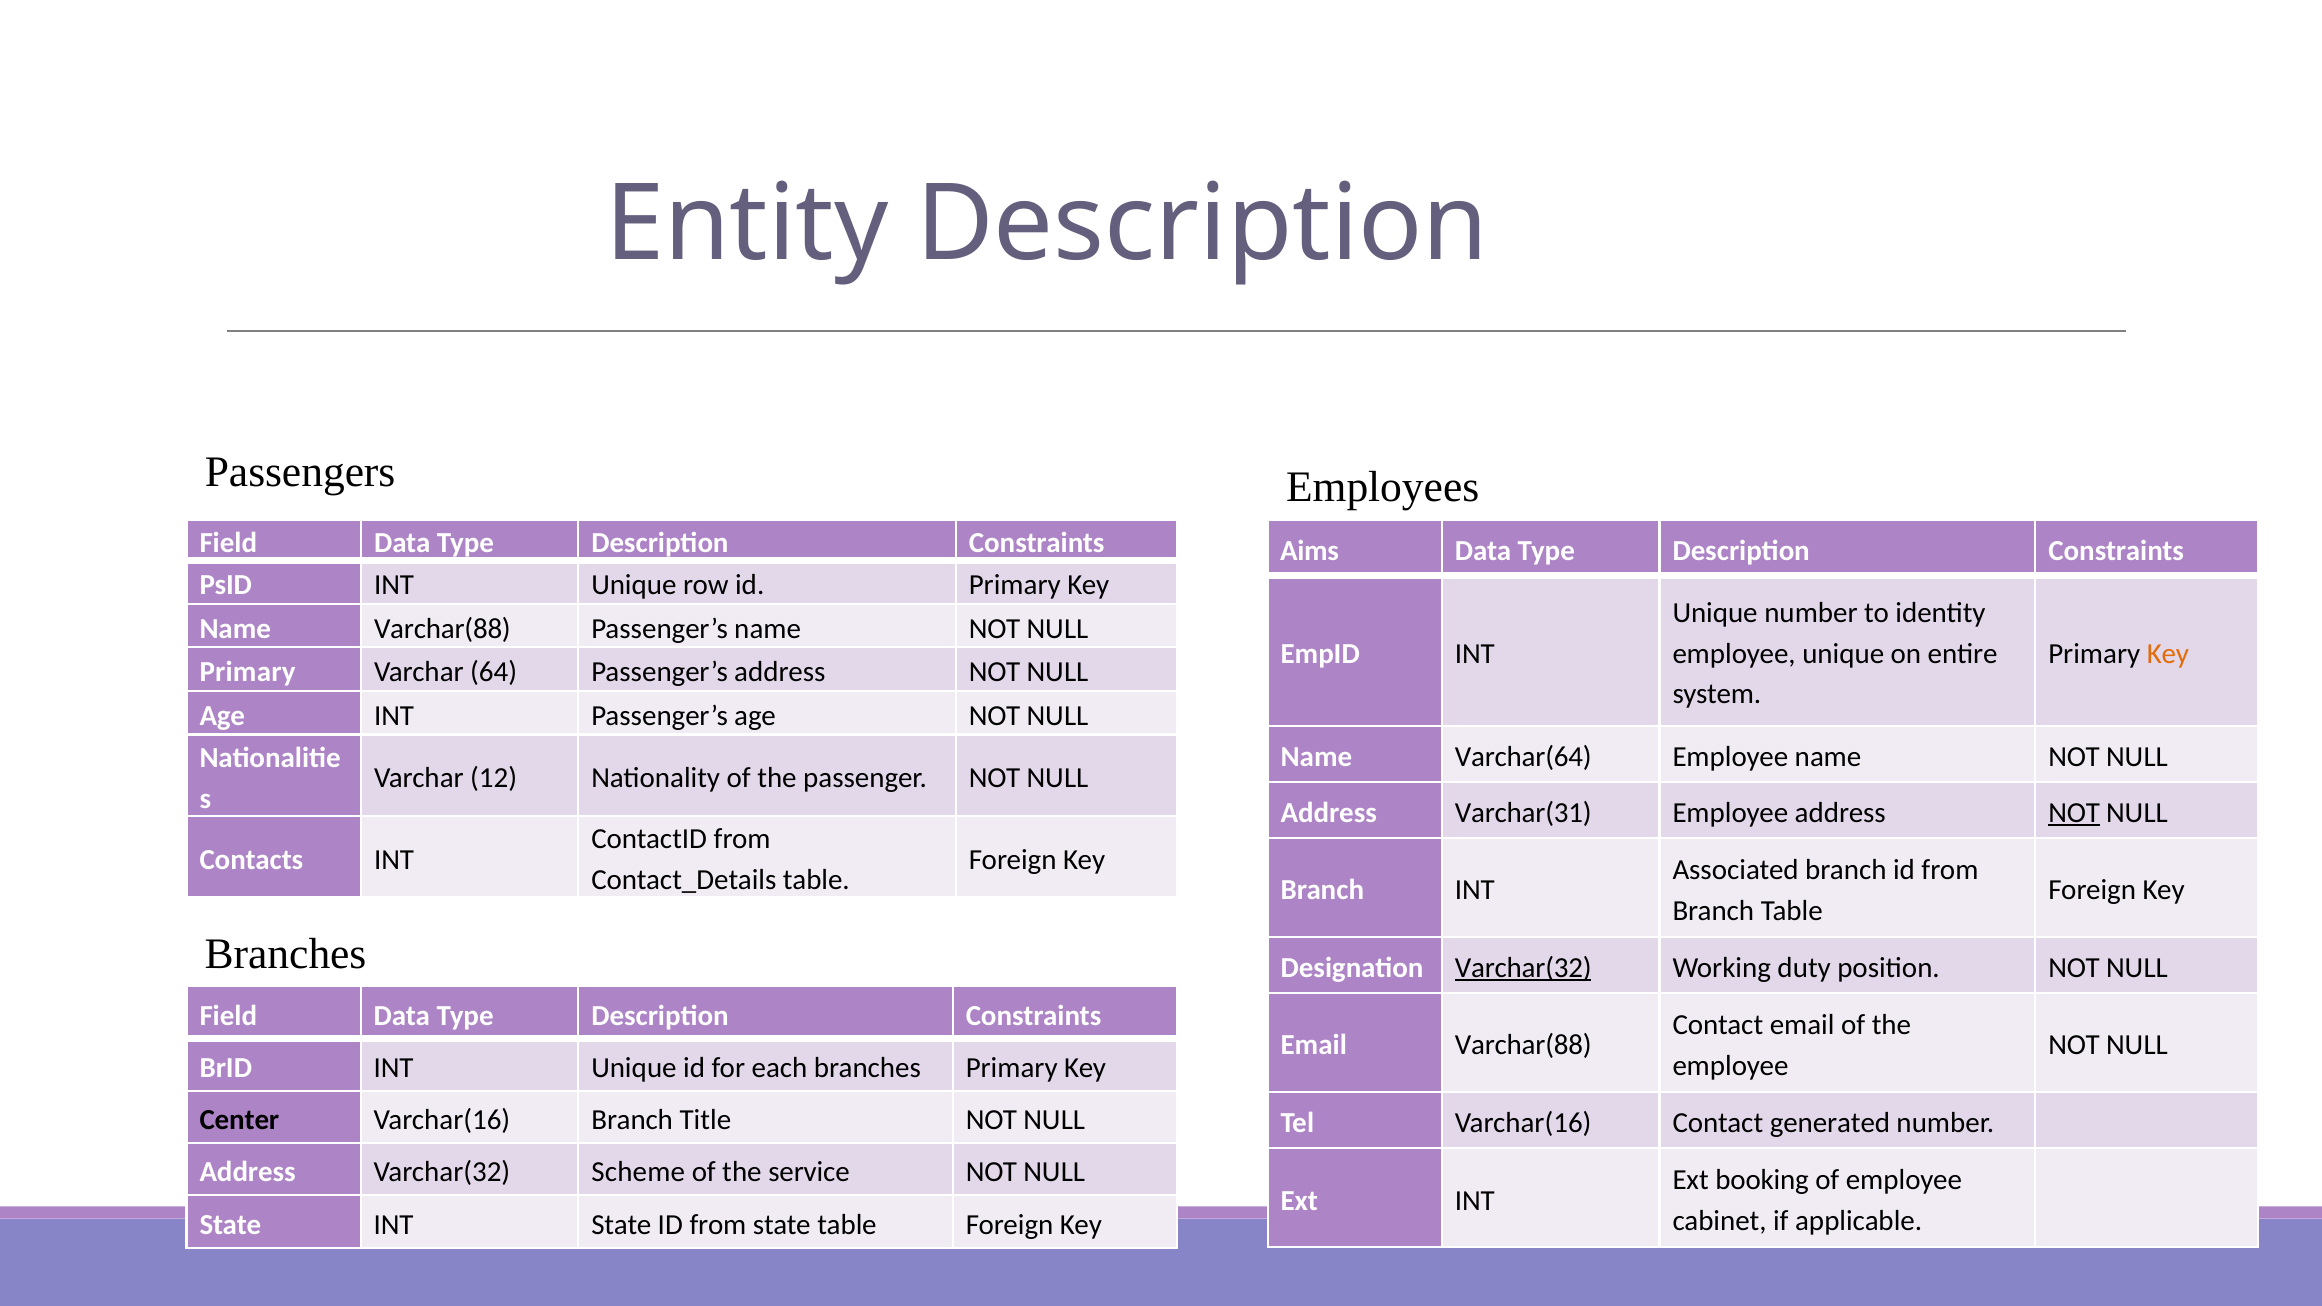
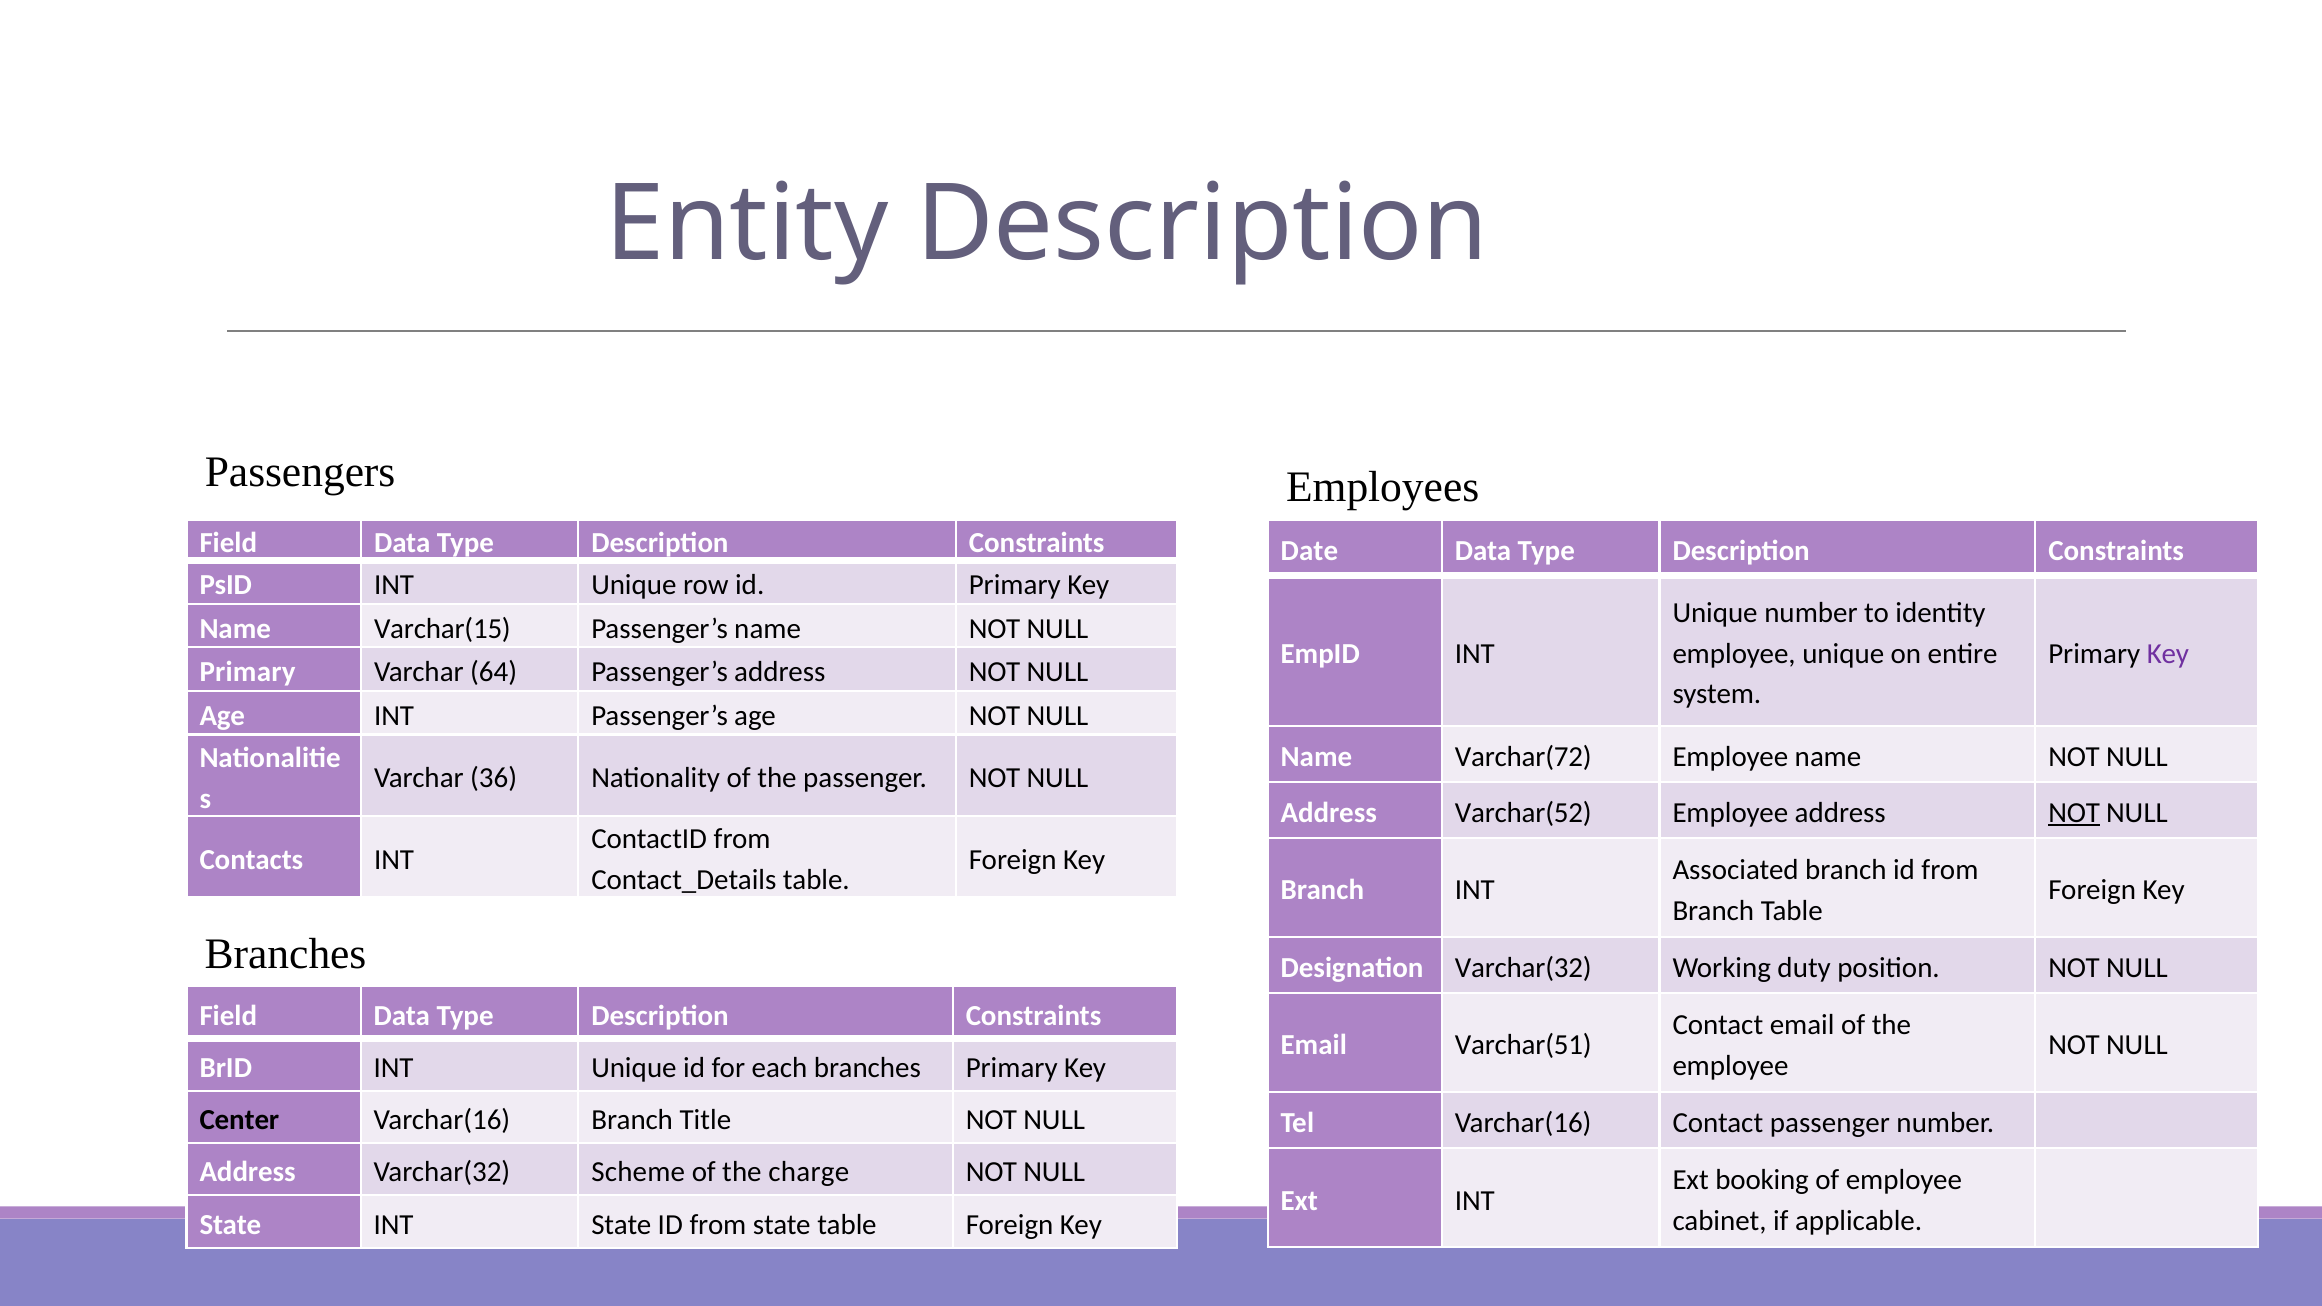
Aims: Aims -> Date (1309, 551)
Name Varchar(88: Varchar(88 -> Varchar(15 (442, 629)
Key colour: orange -> purple (2168, 654)
Varchar(64: Varchar(64 -> Varchar(72 (1523, 757)
12: 12 -> 36 (494, 778)
Varchar(31: Varchar(31 -> Varchar(52 (1523, 813)
Varchar(32 underline: present -> none (1523, 968)
Email Varchar(88: Varchar(88 -> Varchar(51 (1523, 1045)
Contact generated: generated -> passenger (1830, 1123)
service: service -> charge (809, 1172)
